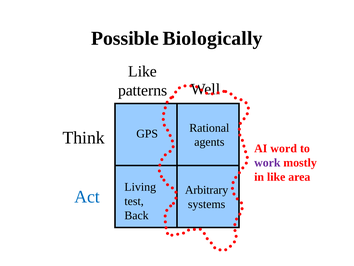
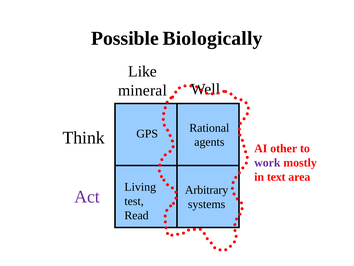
patterns: patterns -> mineral (143, 90)
word: word -> other (284, 148)
in like: like -> text (276, 177)
Act colour: blue -> purple (87, 196)
Back: Back -> Read (137, 215)
